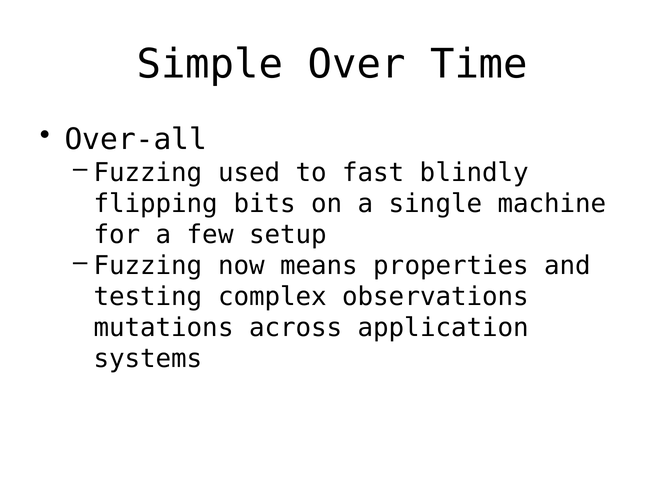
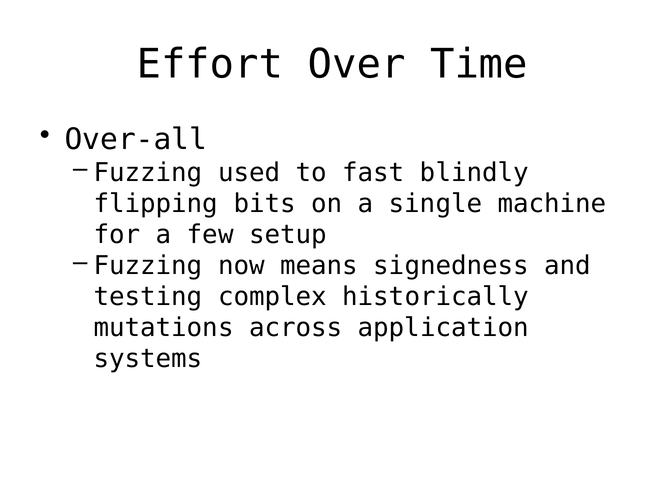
Simple: Simple -> Effort (210, 64)
properties: properties -> signedness (451, 266)
observations: observations -> historically (436, 297)
